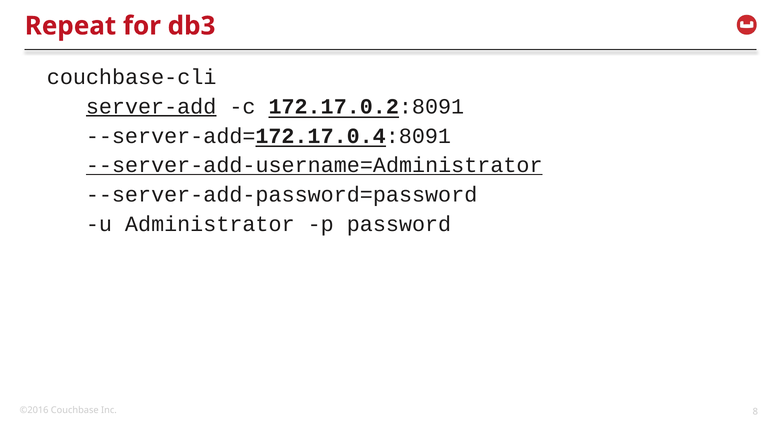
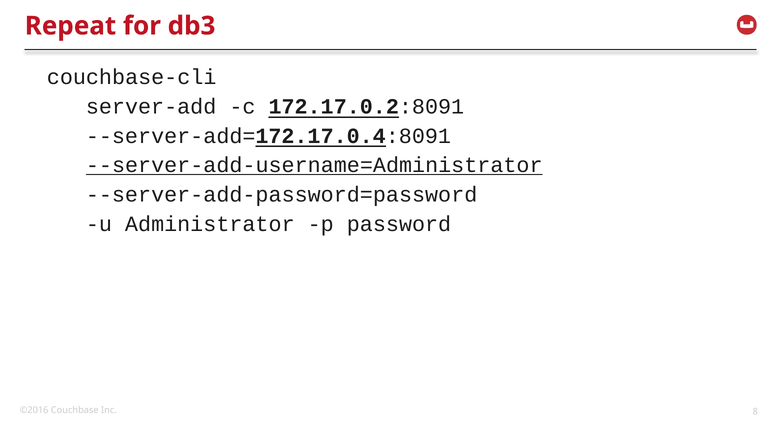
server-add underline: present -> none (151, 106)
